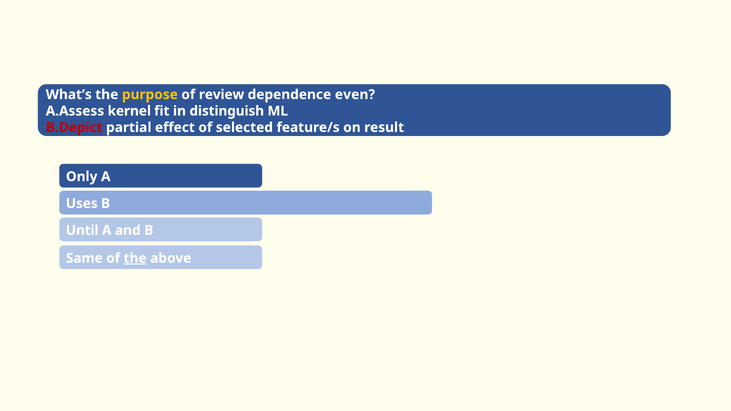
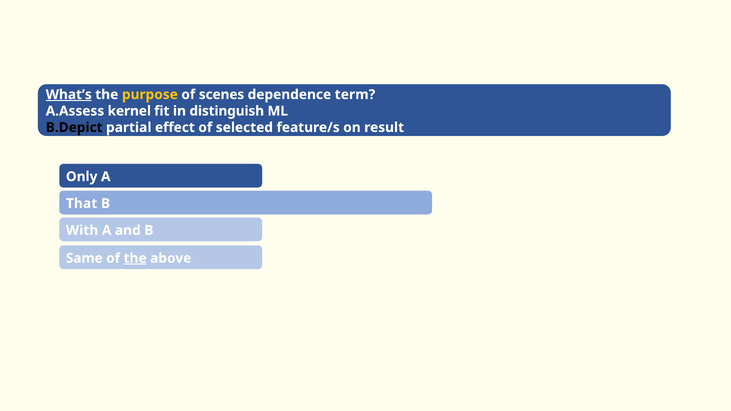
What’s underline: none -> present (69, 95)
review: review -> scenes (222, 95)
even: even -> term (355, 95)
B.Depict colour: red -> black (74, 128)
Uses: Uses -> That (82, 204)
Until: Until -> With (82, 230)
